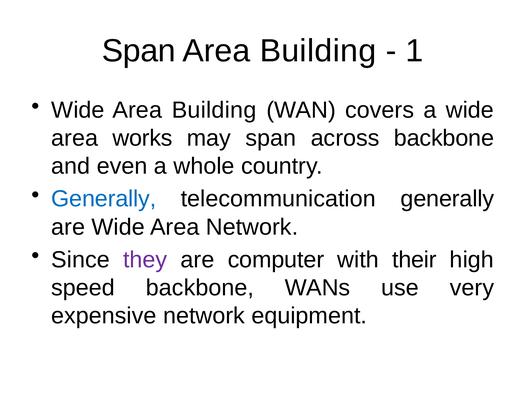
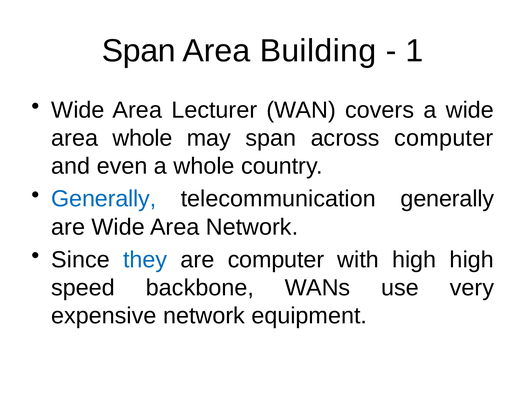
Wide Area Building: Building -> Lecturer (214, 110)
area works: works -> whole (143, 138)
across backbone: backbone -> computer (444, 138)
they colour: purple -> blue (145, 260)
with their: their -> high (414, 260)
